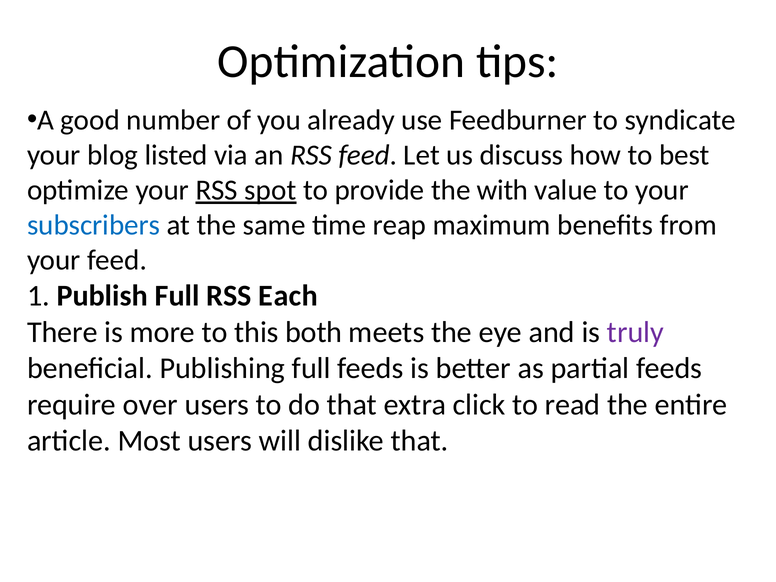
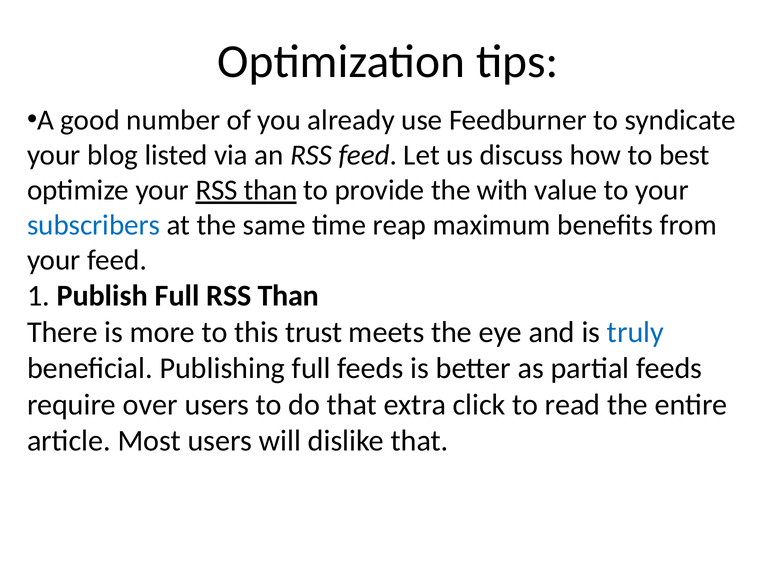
your RSS spot: spot -> than (271, 190)
Full RSS Each: Each -> Than (288, 296)
both: both -> trust (314, 332)
truly colour: purple -> blue (635, 332)
